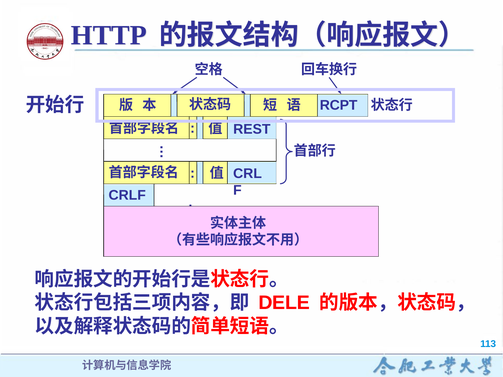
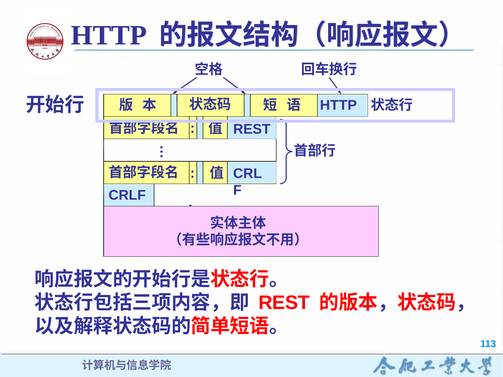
RCPT: RCPT -> HTTP (338, 105)
DELE: DELE -> REST (284, 303)
